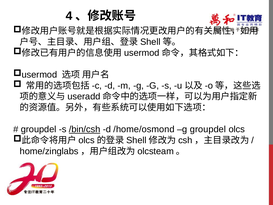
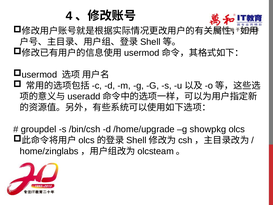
/bin/csh underline: present -> none (85, 129)
/home/osmond: /home/osmond -> /home/upgrade (144, 129)
g groupdel: groupdel -> showpkg (208, 129)
